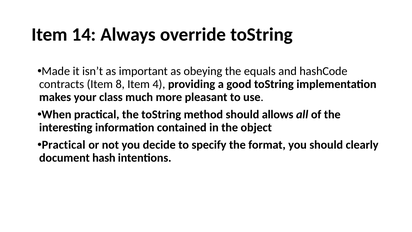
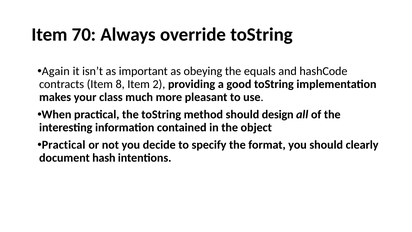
14: 14 -> 70 (84, 35)
Made: Made -> Again (56, 71)
4: 4 -> 2 (159, 84)
allows: allows -> design (278, 114)
